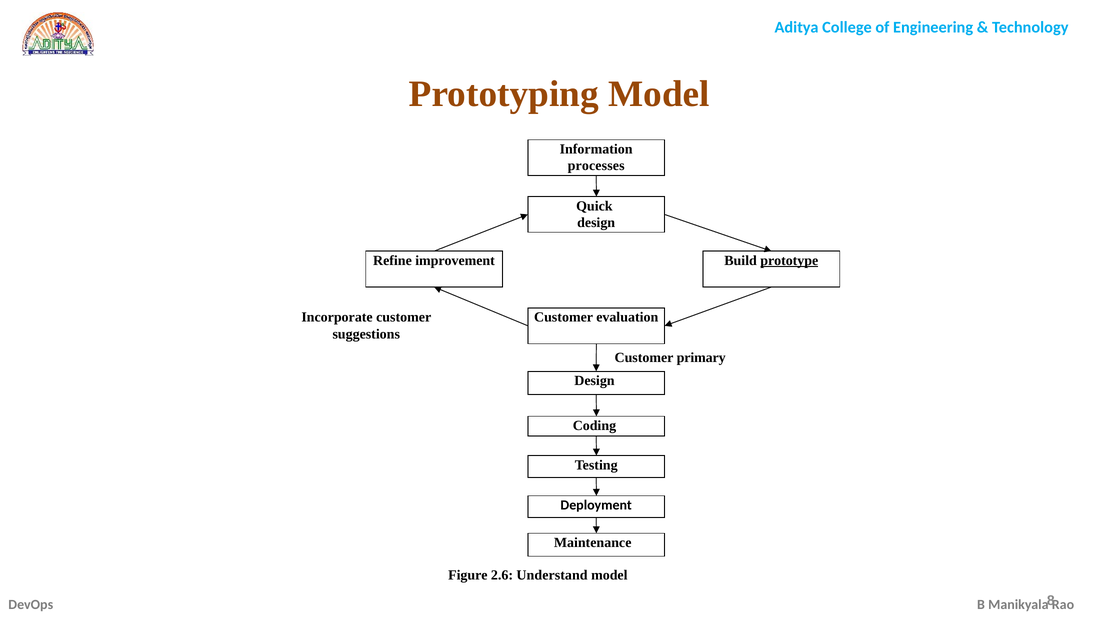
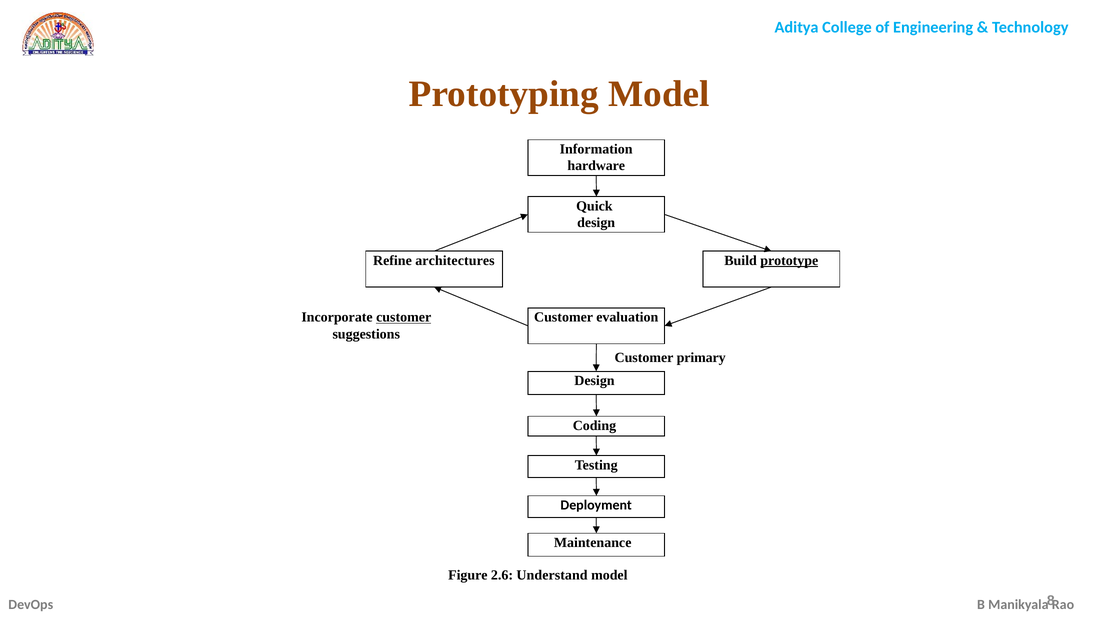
processes: processes -> hardware (596, 166)
improvement: improvement -> architectures (455, 261)
customer underline: none -> present (404, 318)
